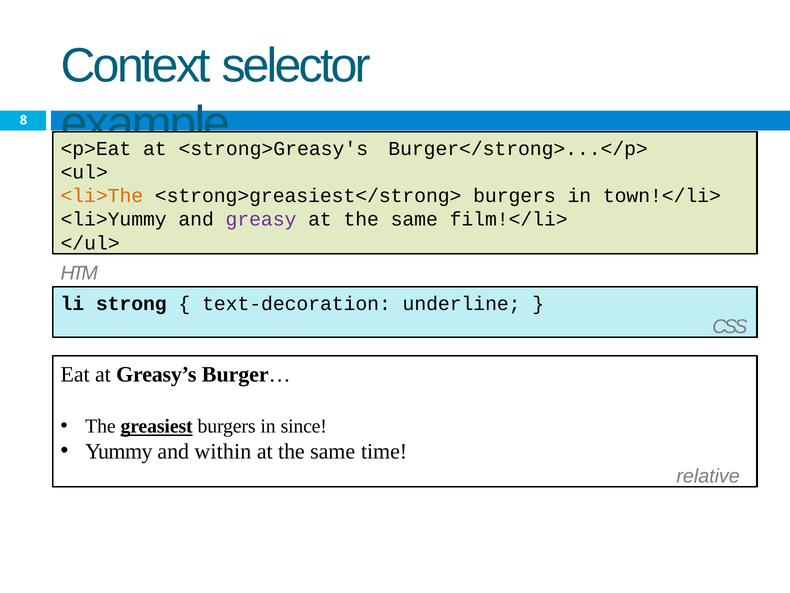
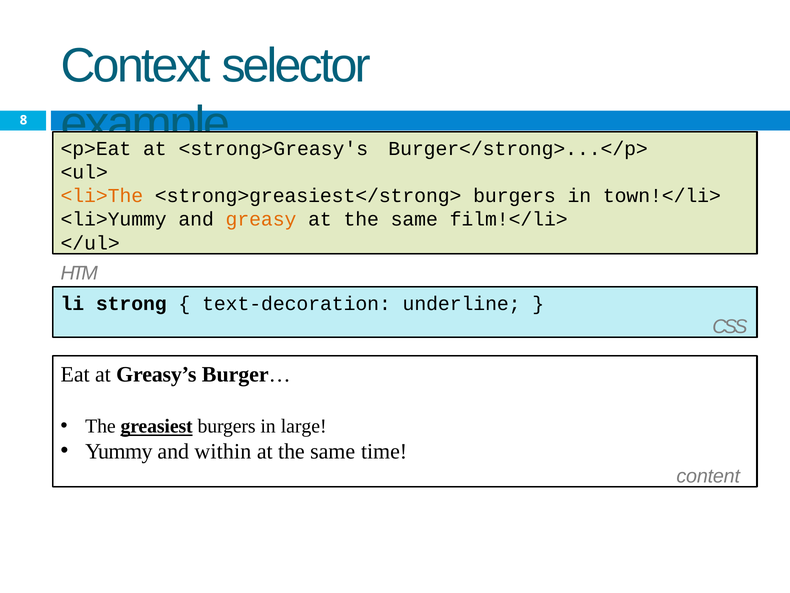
greasy colour: purple -> orange (261, 219)
since: since -> large (304, 426)
relative: relative -> content (708, 476)
